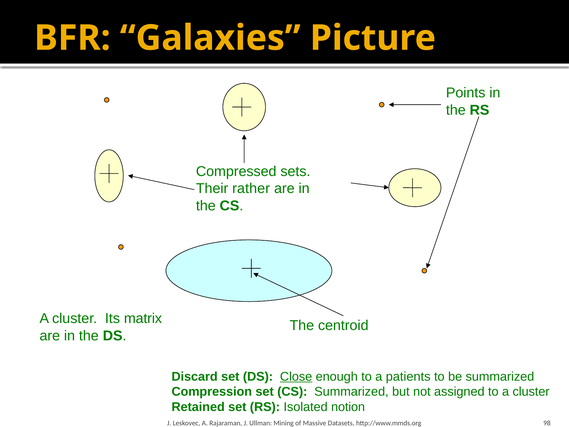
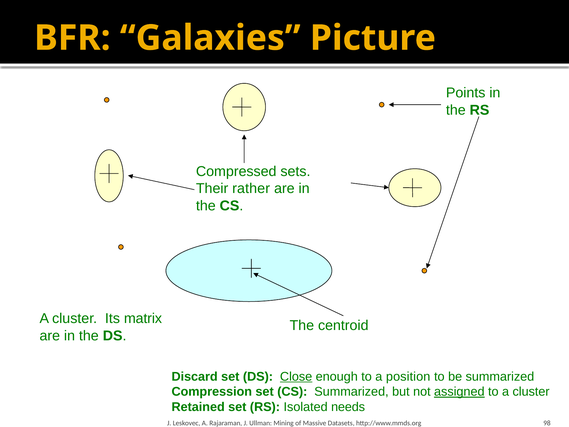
patients: patients -> position (408, 376)
assigned underline: none -> present (459, 392)
notion: notion -> needs (348, 407)
